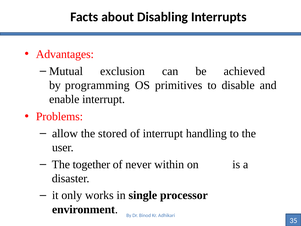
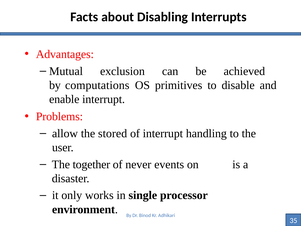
programming: programming -> computations (97, 85)
within: within -> events (169, 164)
